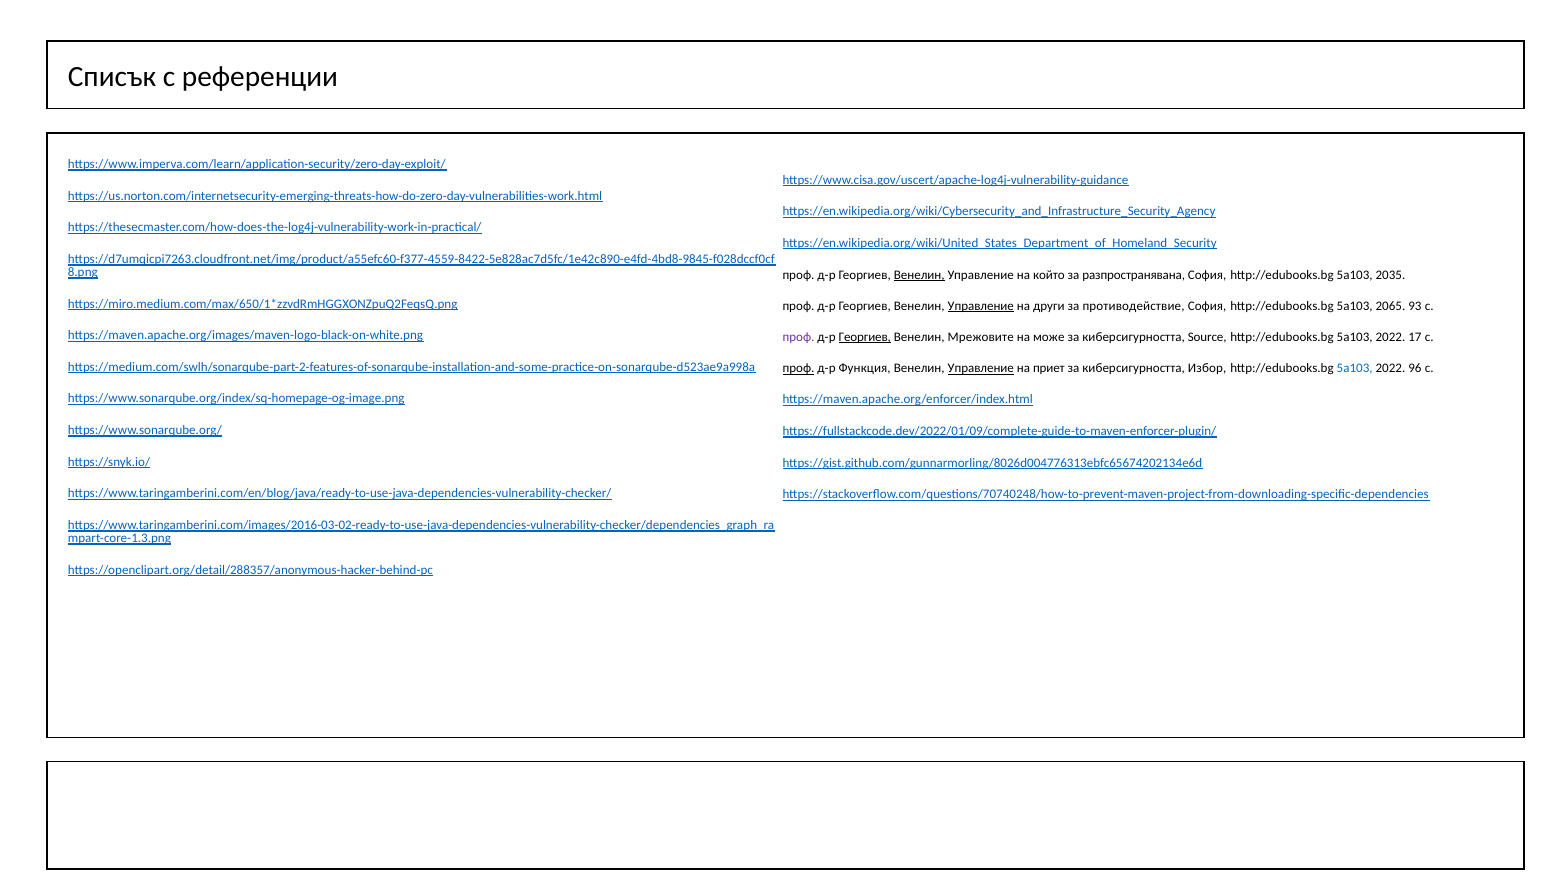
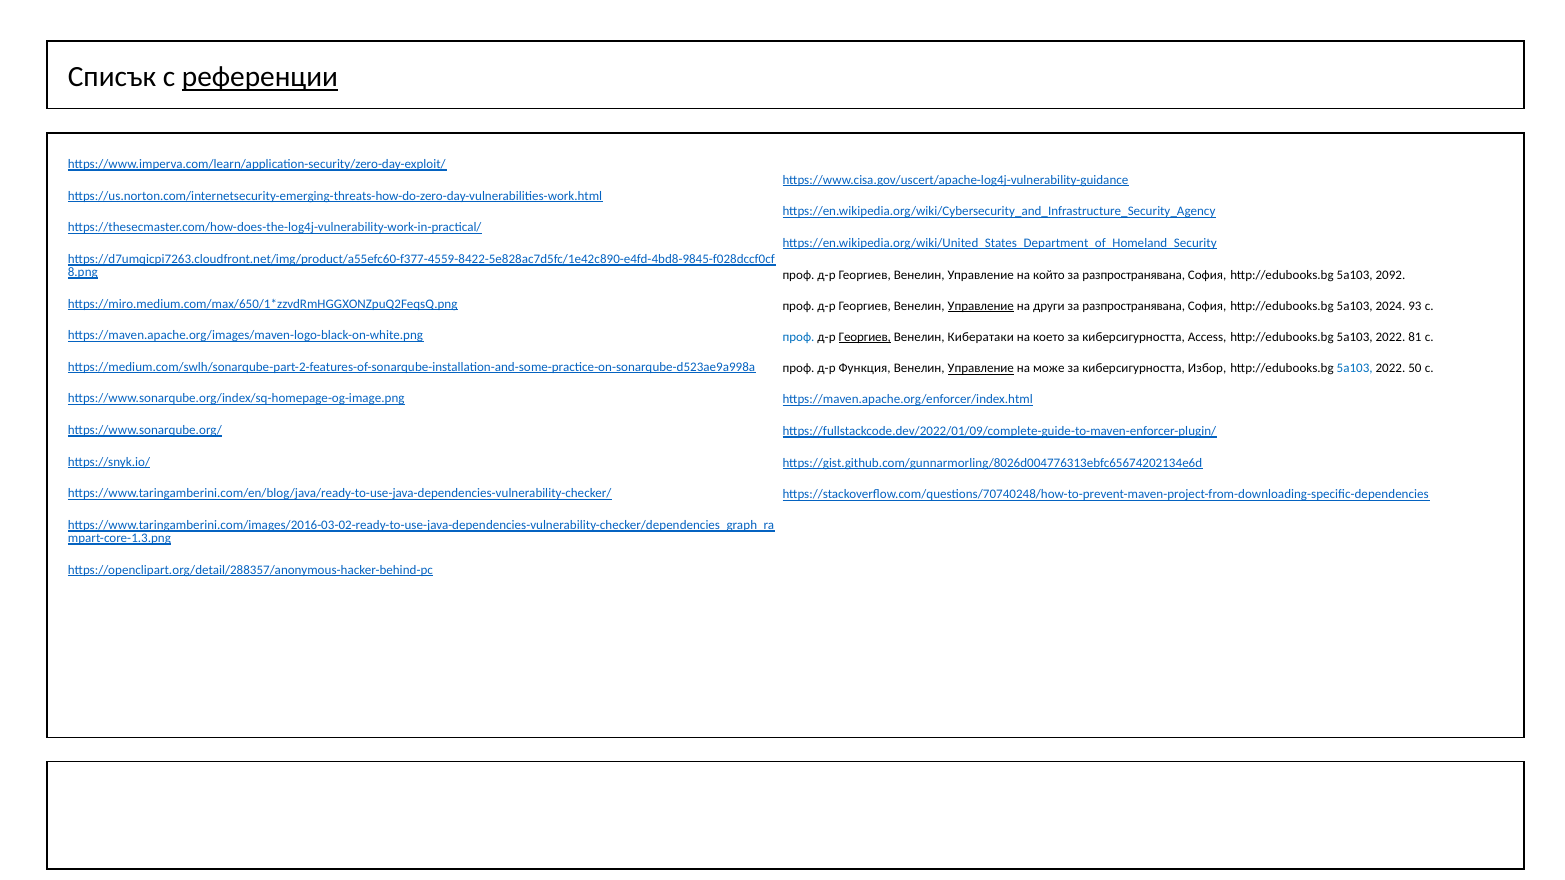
референции underline: none -> present (260, 77)
Венелин underline: present -> none (919, 275)
2035: 2035 -> 2092 (1390, 275)
противодействие: противодействие -> разпространявана (1134, 306)
2065: 2065 -> 2024 (1390, 306)
проф colour: purple -> blue (799, 337)
Мрежовите: Мрежовите -> Кибератаки (981, 337)
може: може -> което (1049, 337)
Source: Source -> Access (1207, 337)
17: 17 -> 81 (1415, 337)
проф underline: present -> none (799, 369)
приет: приет -> може (1049, 369)
96: 96 -> 50 (1415, 369)
